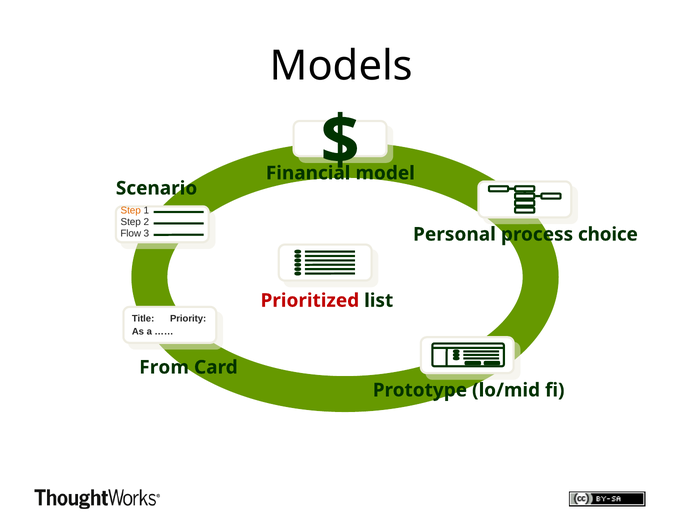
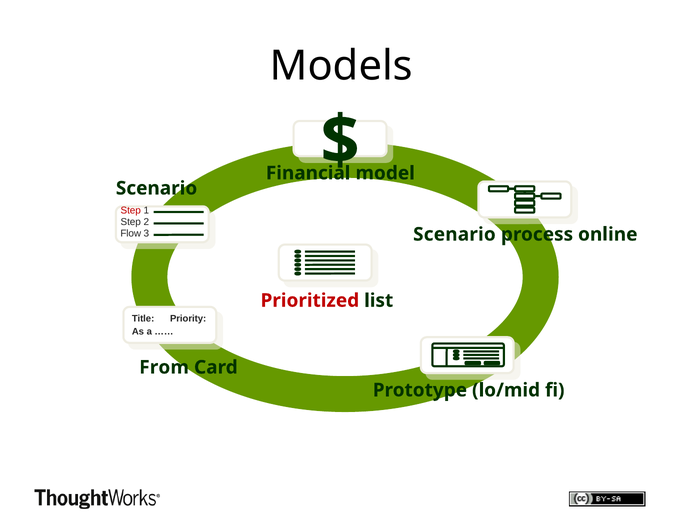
Step colour: orange -> red (131, 211)
Personal: Personal -> Scenario (454, 234)
choice: choice -> online (608, 234)
